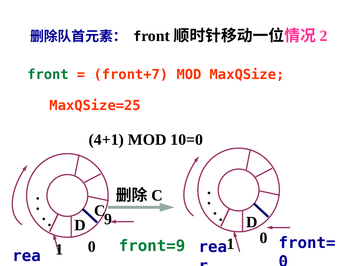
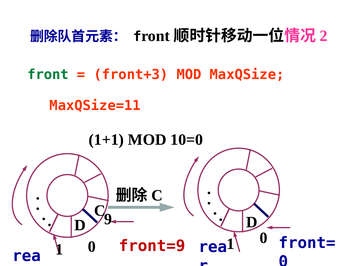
front+7: front+7 -> front+3 (131, 75)
MaxQSize=25: MaxQSize=25 -> MaxQSize=11 (95, 106)
4+1: 4+1 -> 1+1 (106, 140)
front=9 colour: green -> red (152, 246)
